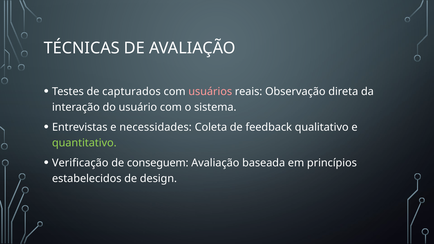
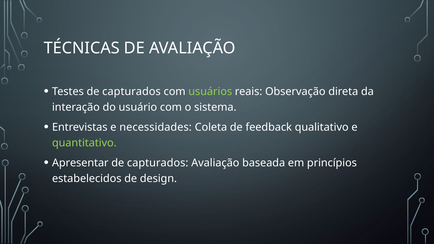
usuários colour: pink -> light green (210, 92)
Verificação: Verificação -> Apresentar (80, 163)
conseguem: conseguem -> capturados (158, 163)
